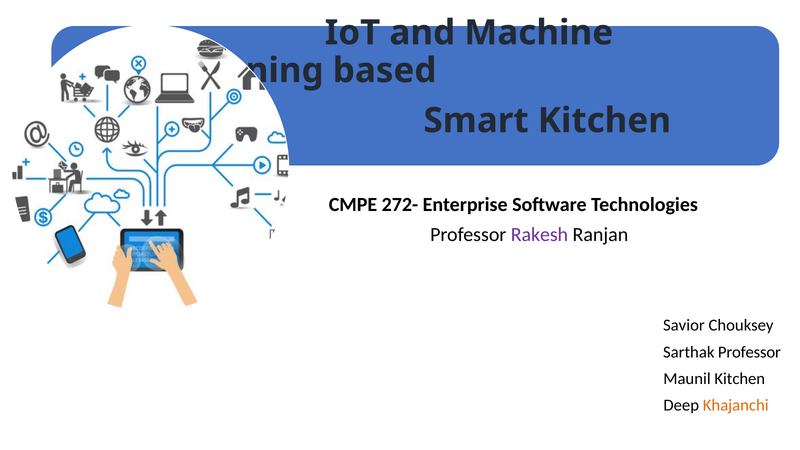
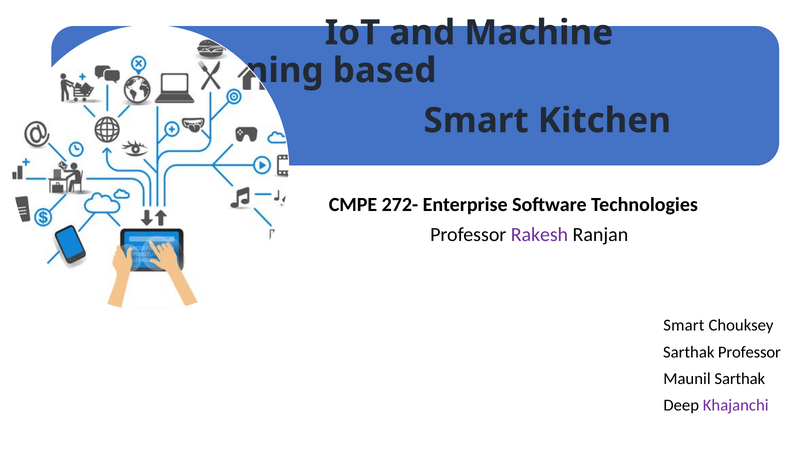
Savior: Savior -> Smart (684, 325)
Maunil Kitchen: Kitchen -> Sarthak (740, 379)
Khajanchi colour: orange -> purple (736, 405)
